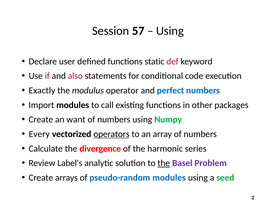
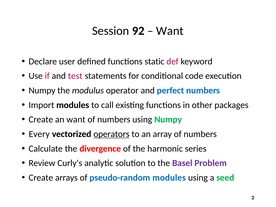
57: 57 -> 92 (138, 31)
Using: Using -> Want (170, 31)
also: also -> test (75, 76)
Exactly: Exactly -> Numpy (42, 90)
Label's: Label's -> Curly's (70, 163)
the underline: present -> none (164, 163)
